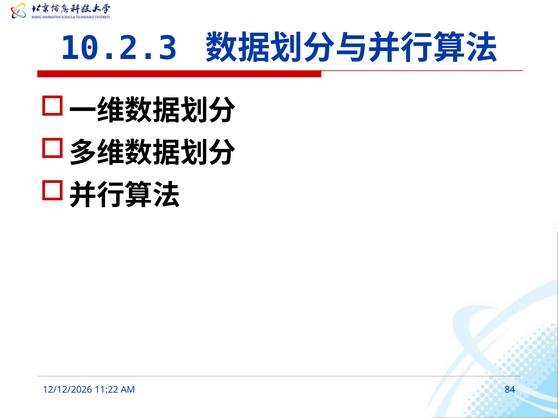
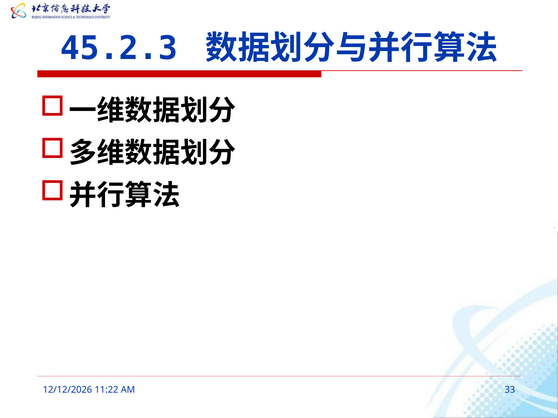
10.2.3: 10.2.3 -> 45.2.3 (119, 49)
84: 84 -> 33 (510, 390)
